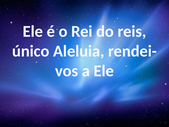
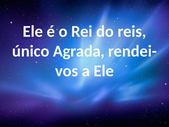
Aleluia: Aleluia -> Agrada (79, 51)
